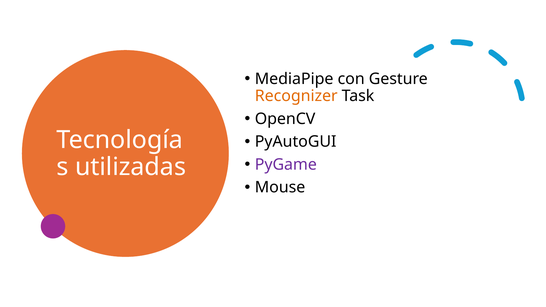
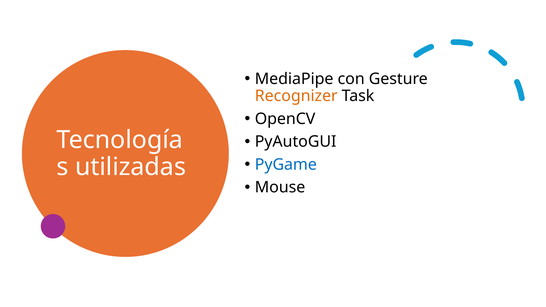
PyGame colour: purple -> blue (286, 165)
